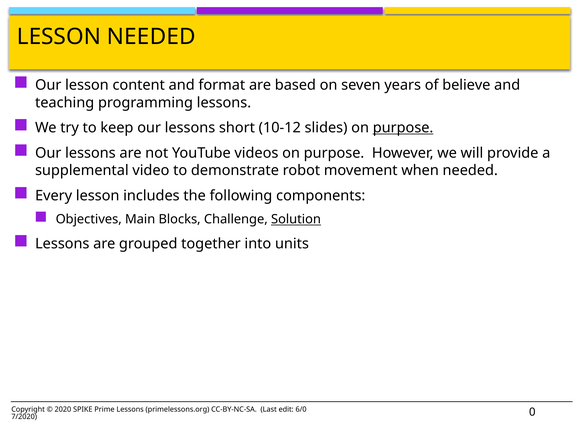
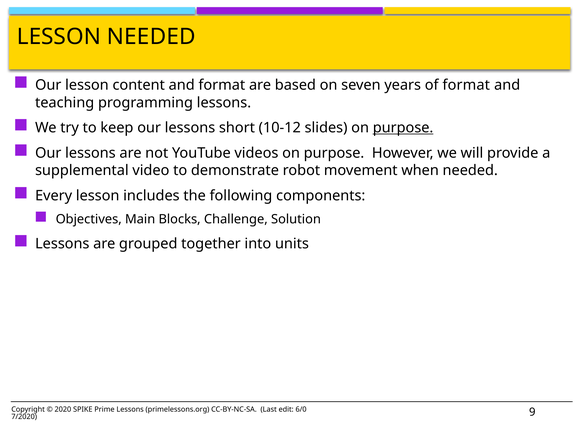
of believe: believe -> format (466, 85)
Solution underline: present -> none (296, 219)
0: 0 -> 9 (532, 412)
